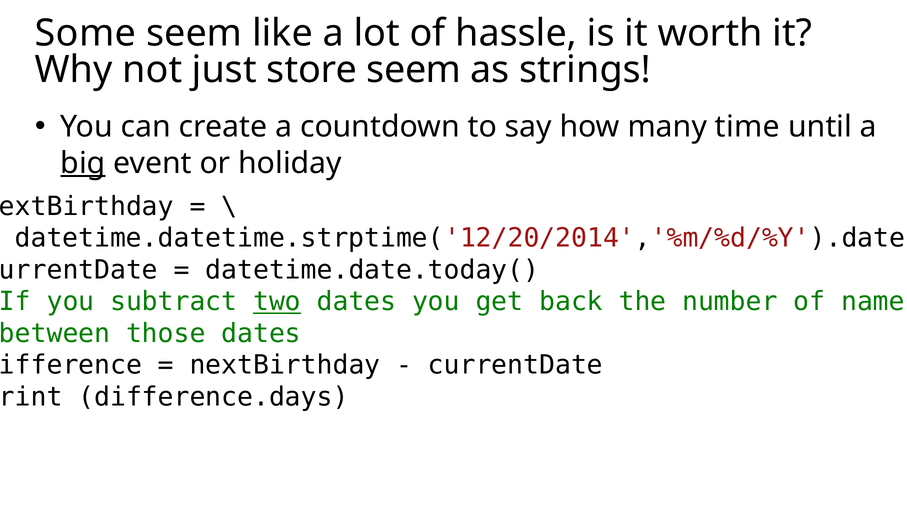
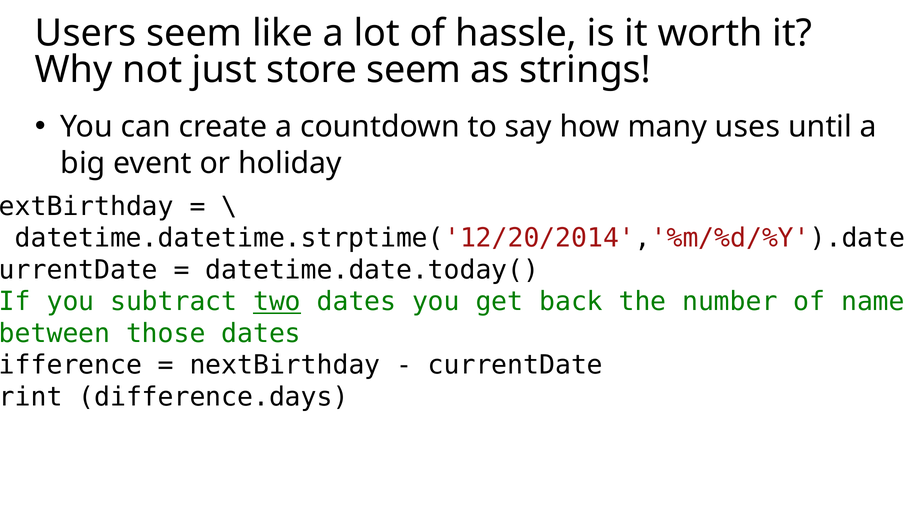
Some: Some -> Users (86, 33)
time: time -> uses (747, 127)
big underline: present -> none (83, 163)
